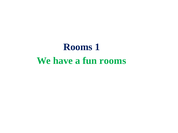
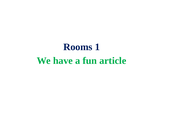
fun rooms: rooms -> article (113, 61)
